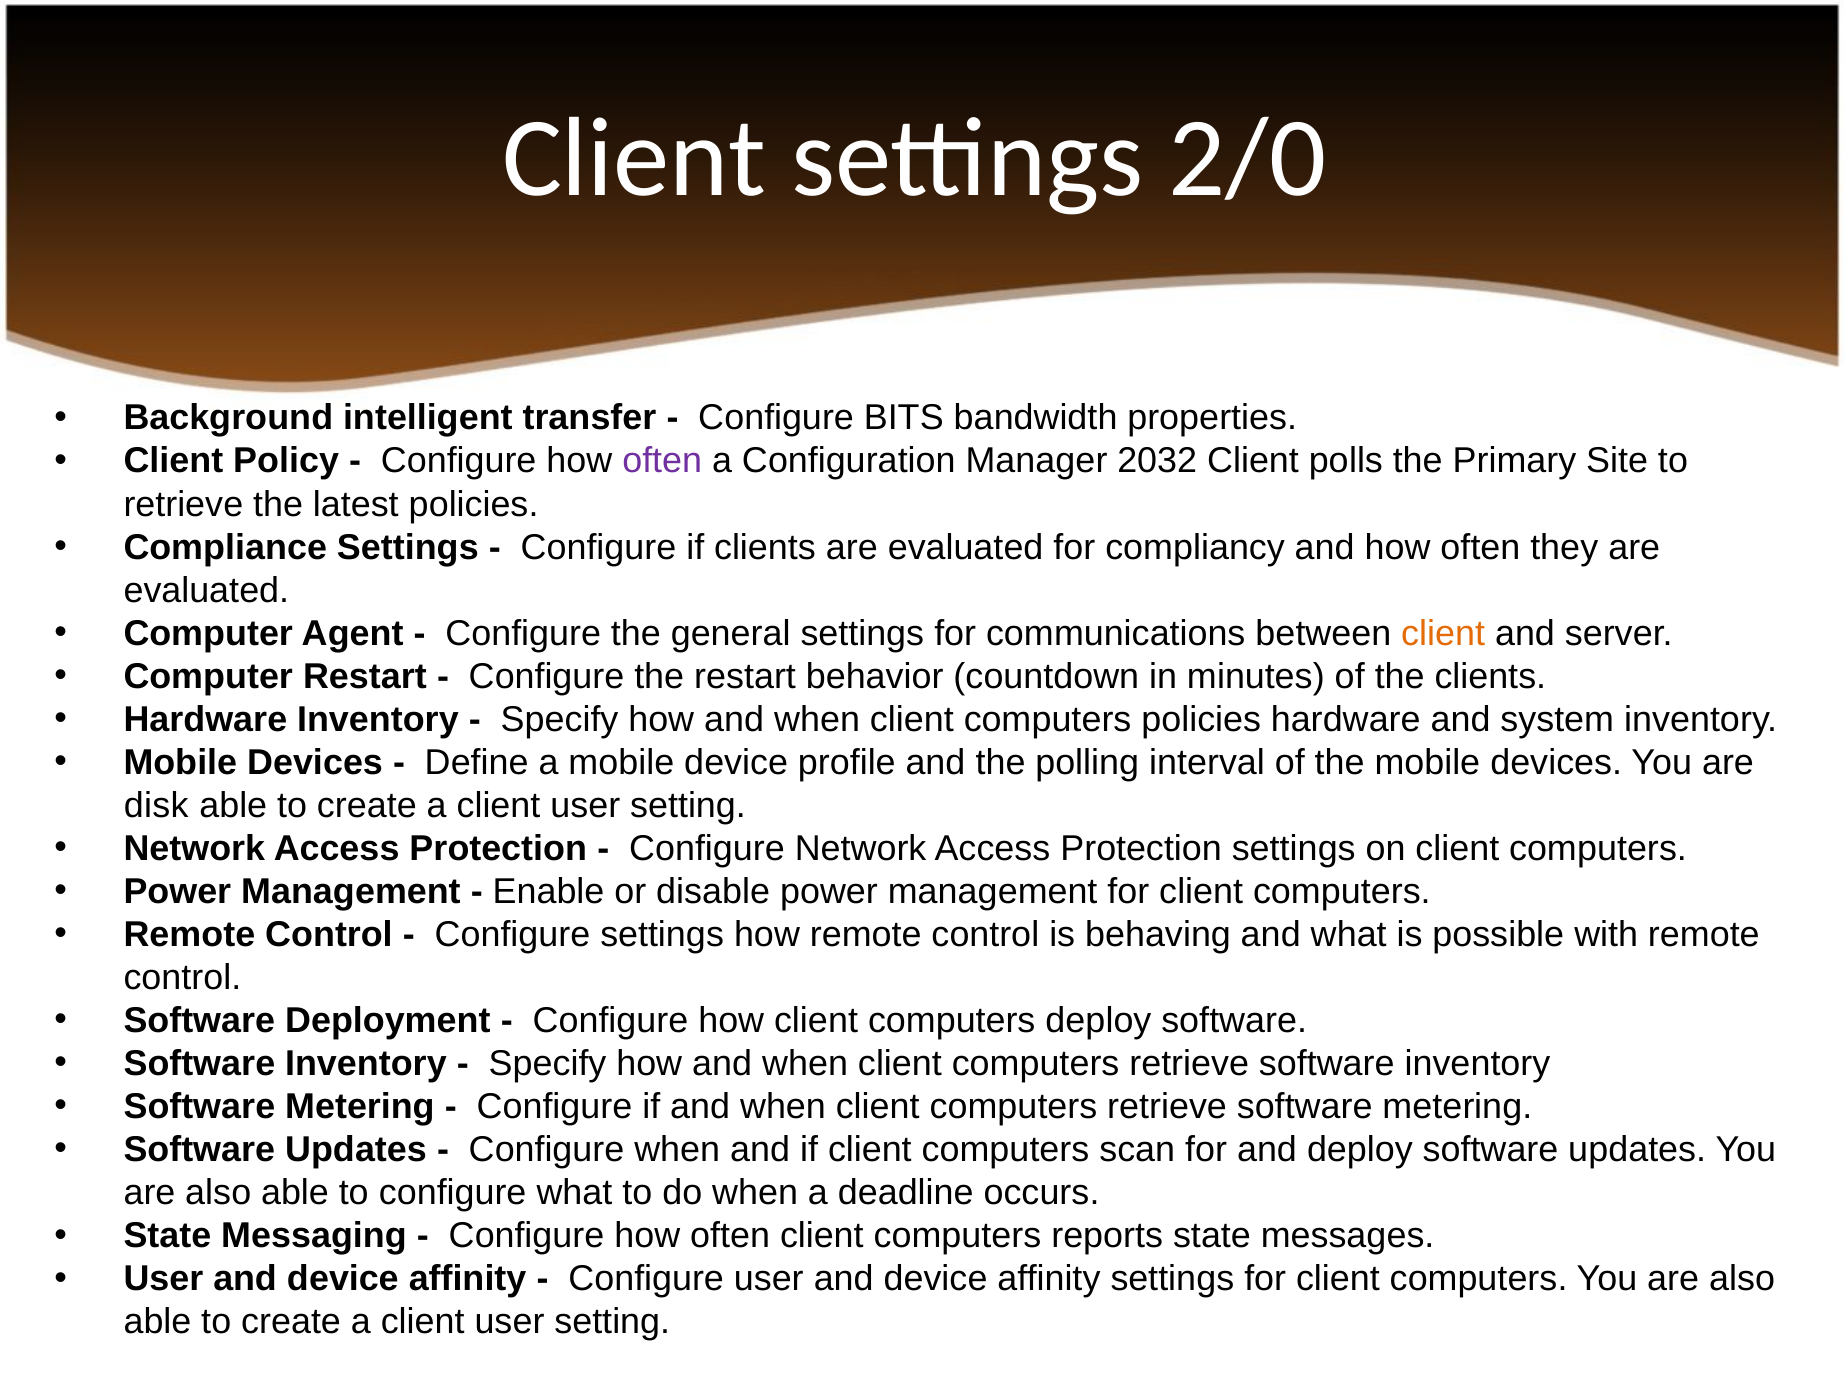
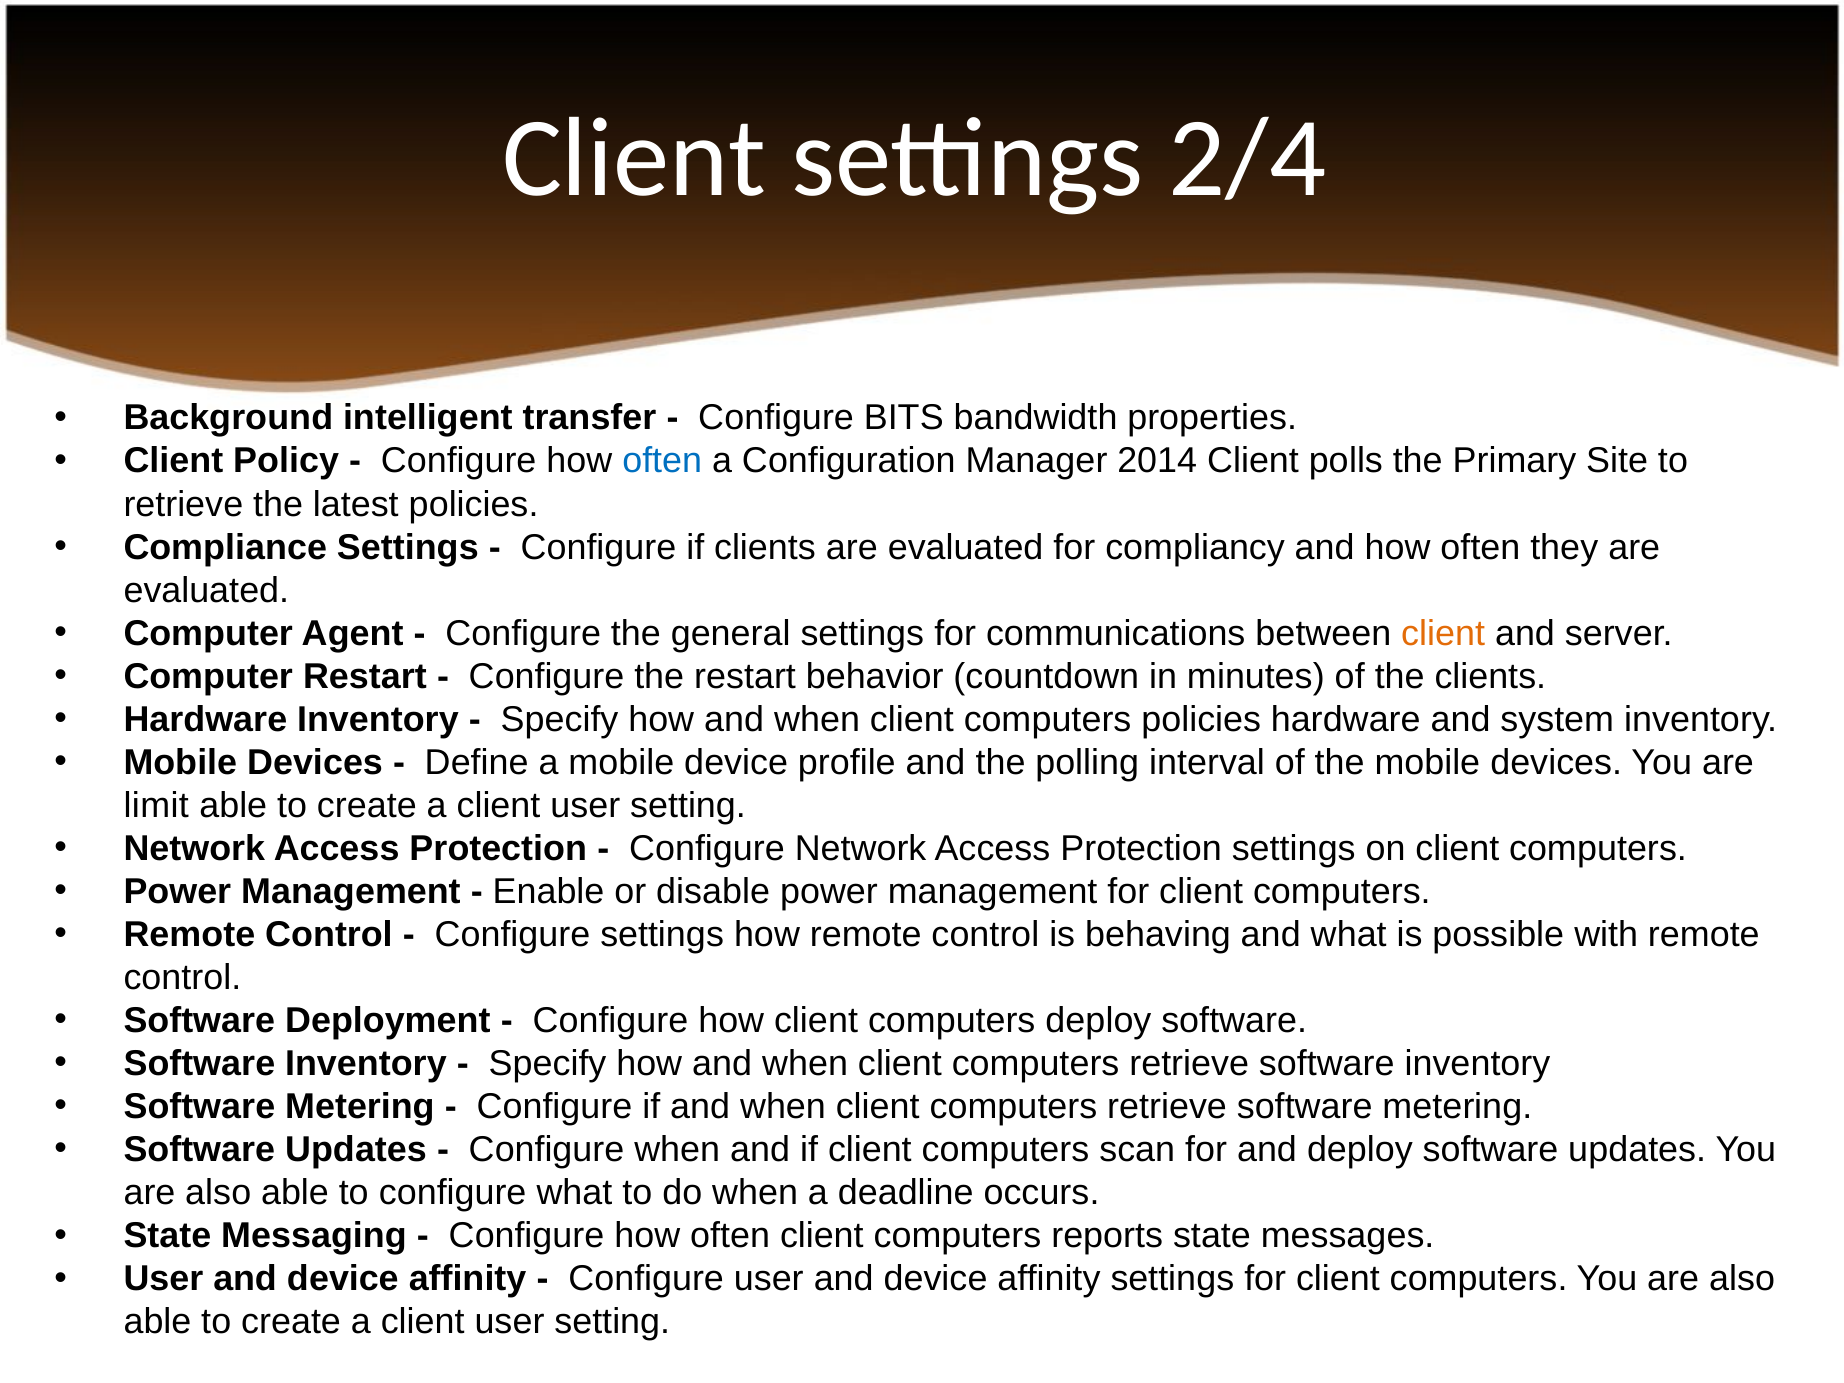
2/0: 2/0 -> 2/4 (1247, 158)
often colour: purple -> blue (662, 461)
2032: 2032 -> 2014 (1157, 461)
disk: disk -> limit (156, 806)
